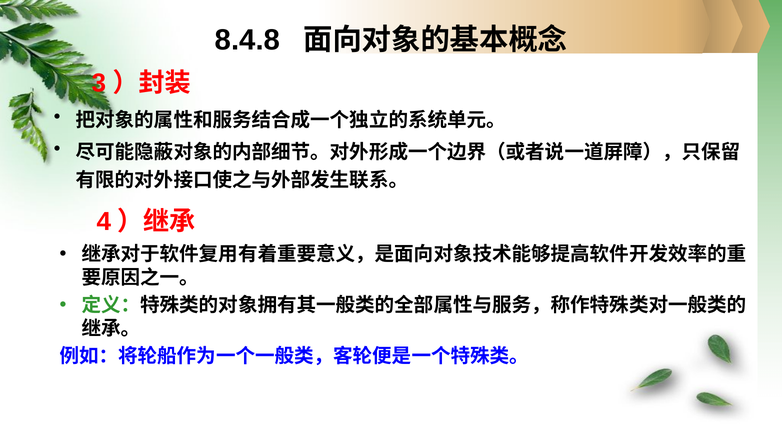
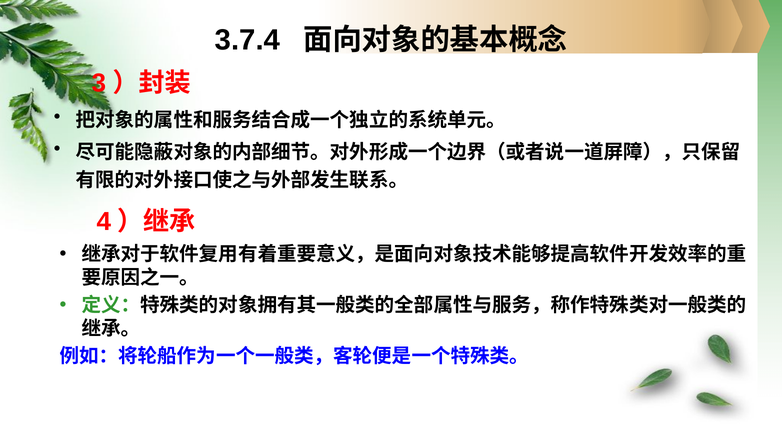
8.4.8: 8.4.8 -> 3.7.4 (247, 40)
